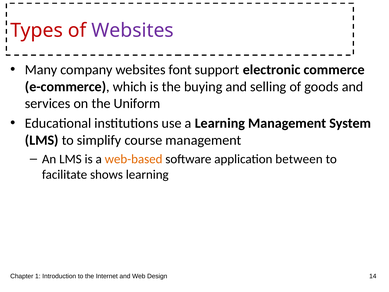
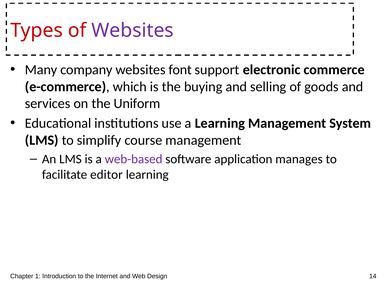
web-based colour: orange -> purple (134, 159)
between: between -> manages (299, 159)
shows: shows -> editor (106, 174)
